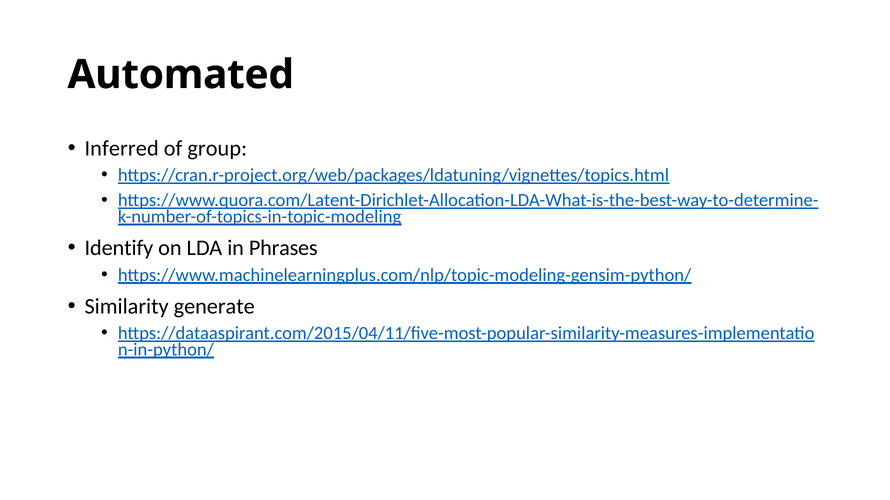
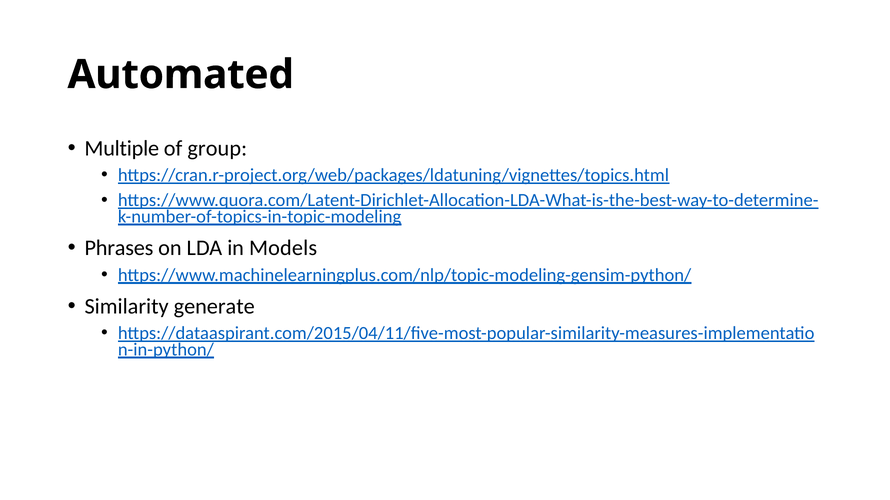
Inferred: Inferred -> Multiple (122, 148)
Identify: Identify -> Phrases (119, 248)
Phrases: Phrases -> Models (283, 248)
